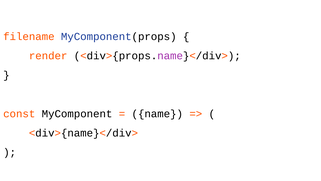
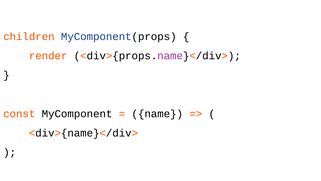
filename: filename -> children (29, 36)
